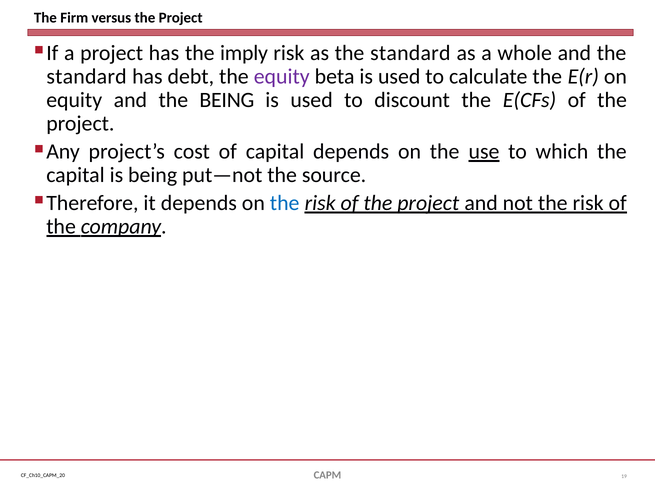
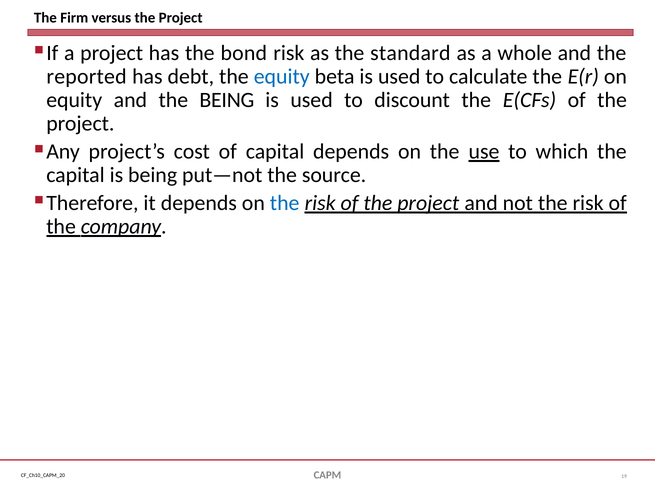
imply: imply -> bond (244, 53)
standard: standard -> reported (87, 77)
equity colour: purple -> blue (282, 77)
